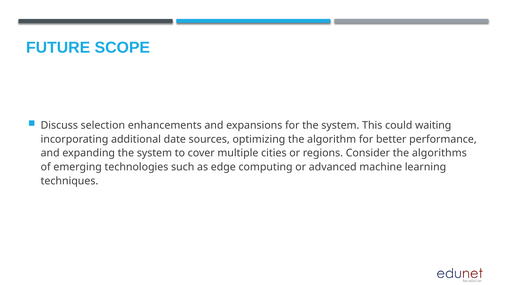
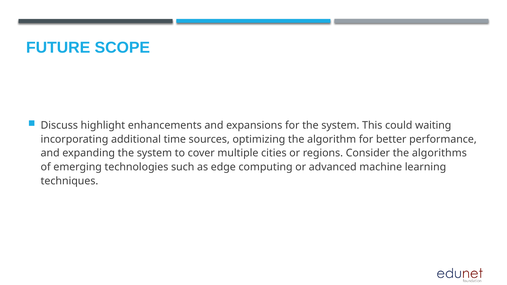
selection: selection -> highlight (103, 125)
date: date -> time (175, 139)
